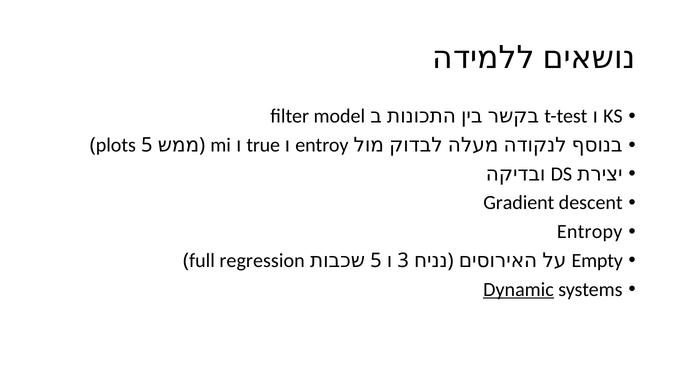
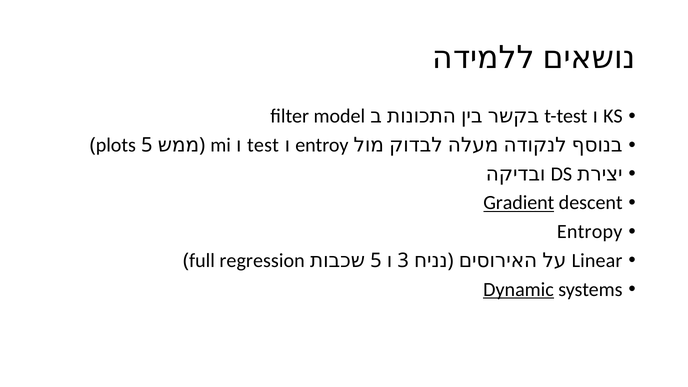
true: true -> test (263, 145)
Gradient underline: none -> present (519, 203)
Empty: Empty -> Linear (597, 261)
